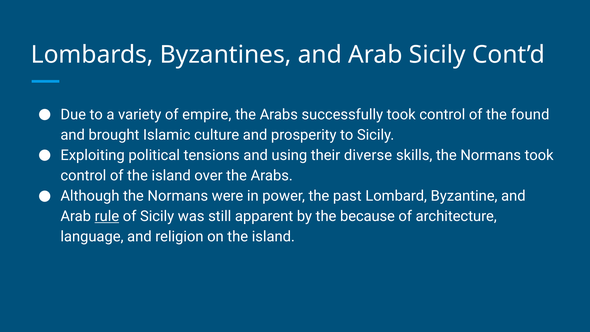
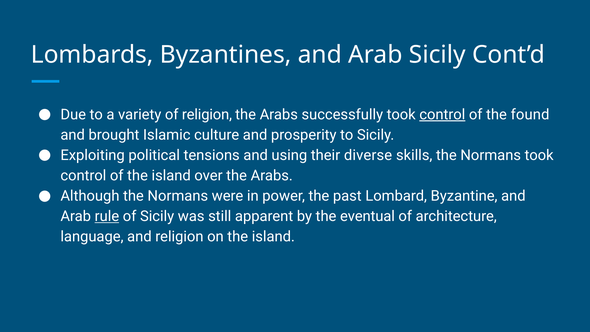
of empire: empire -> religion (207, 115)
control underline: none -> present (442, 115)
because: because -> eventual (367, 216)
